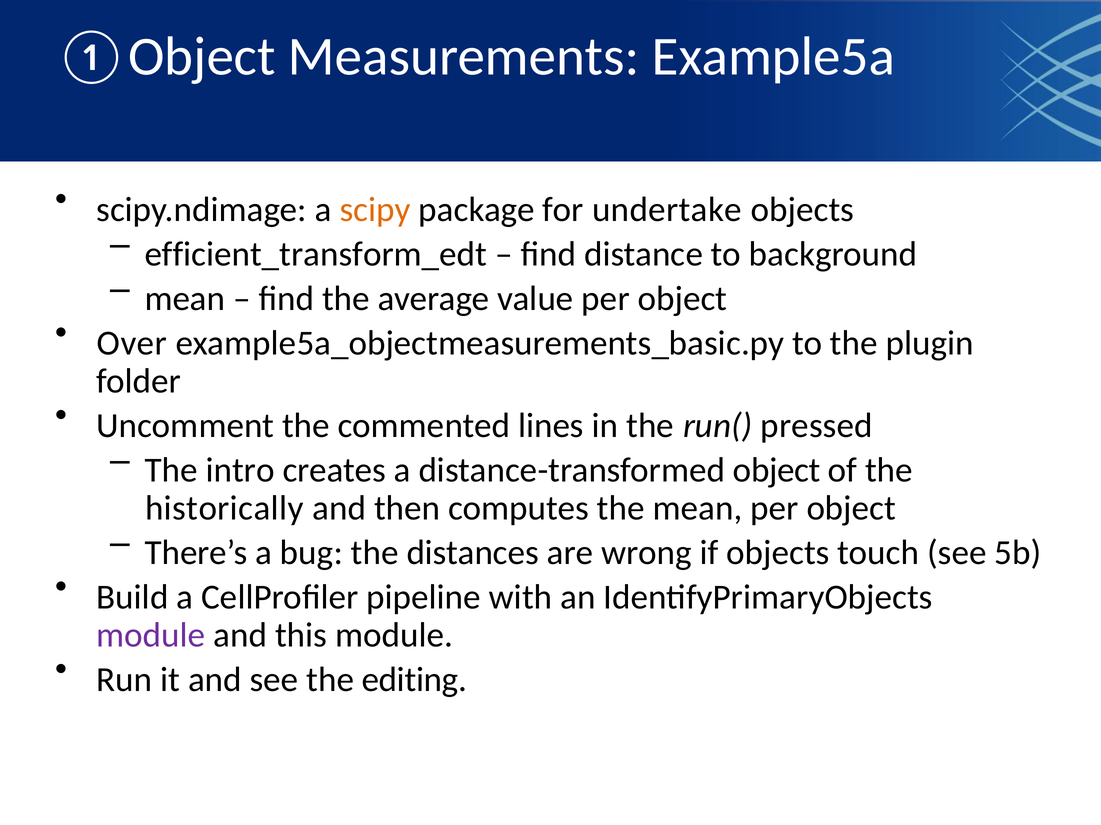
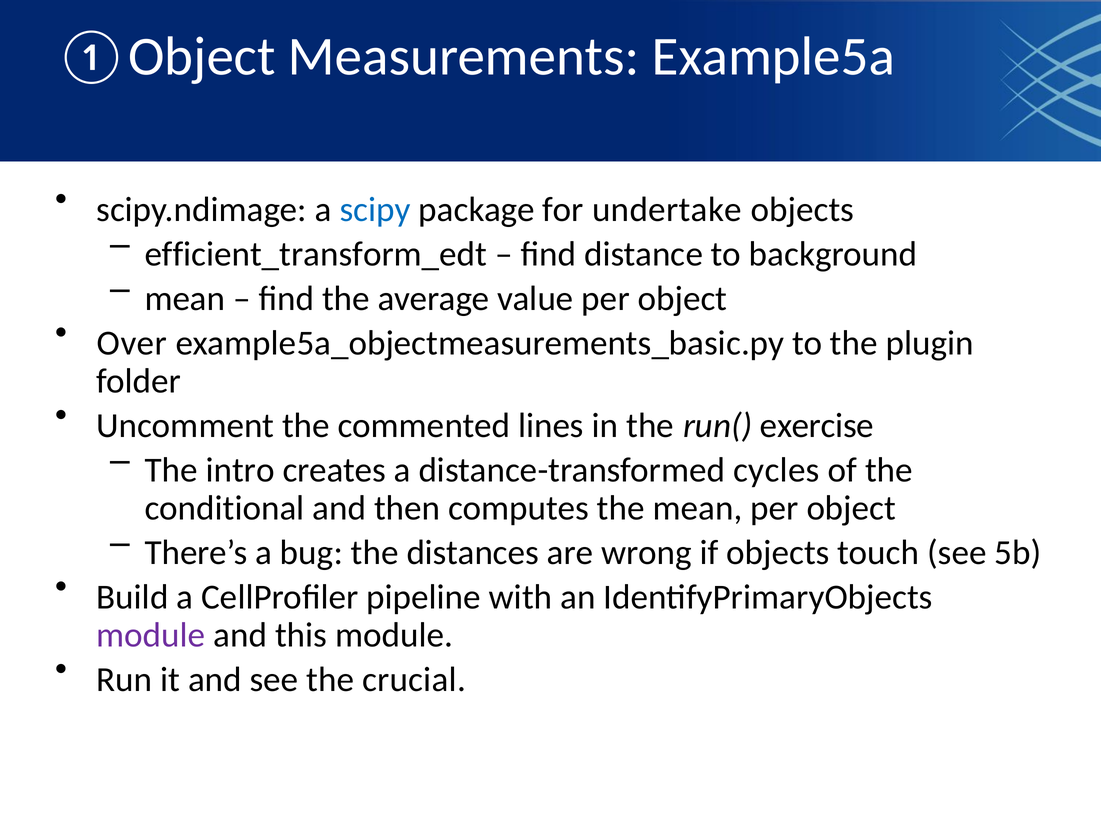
scipy colour: orange -> blue (375, 210)
pressed: pressed -> exercise (817, 426)
distance-transformed object: object -> cycles (776, 471)
historically: historically -> conditional (224, 509)
editing: editing -> crucial (414, 680)
